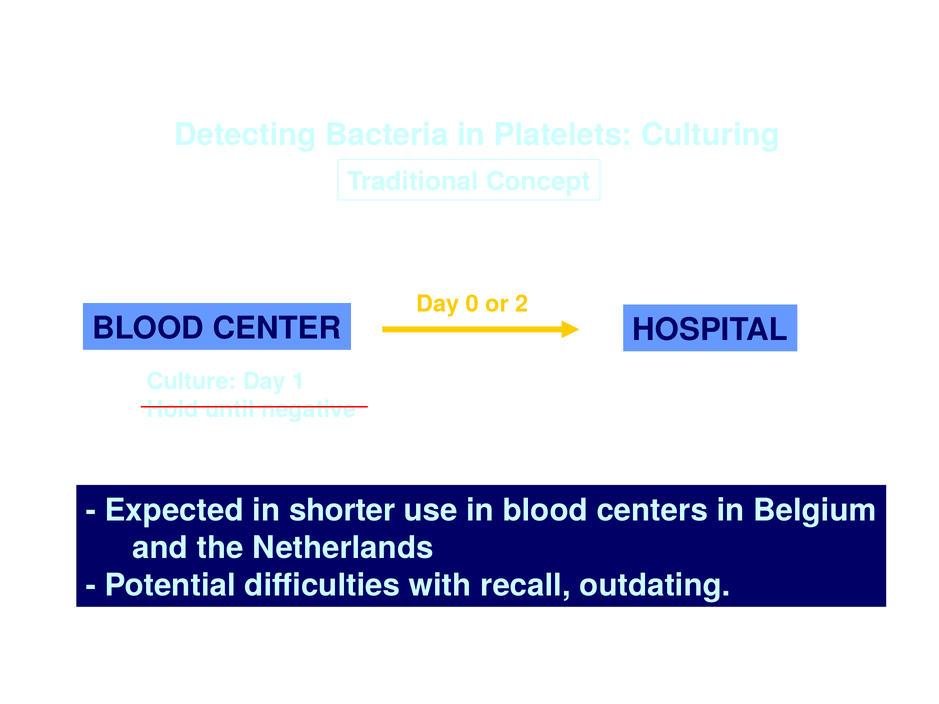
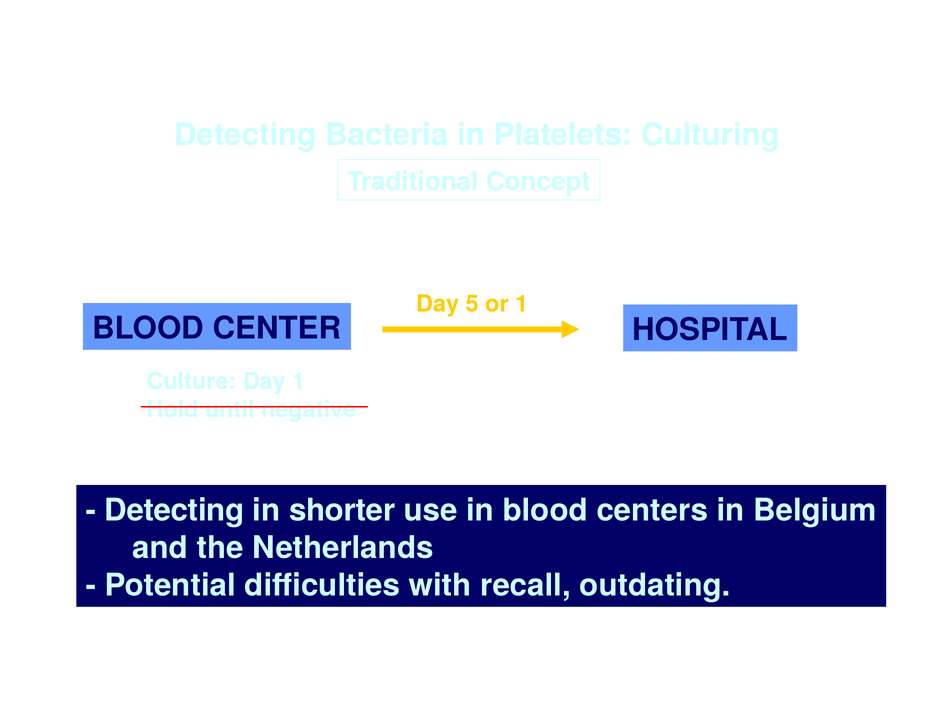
0: 0 -> 5 (472, 304)
or 2: 2 -> 1 (522, 304)
Expected: Expected -> Detecting (174, 511)
